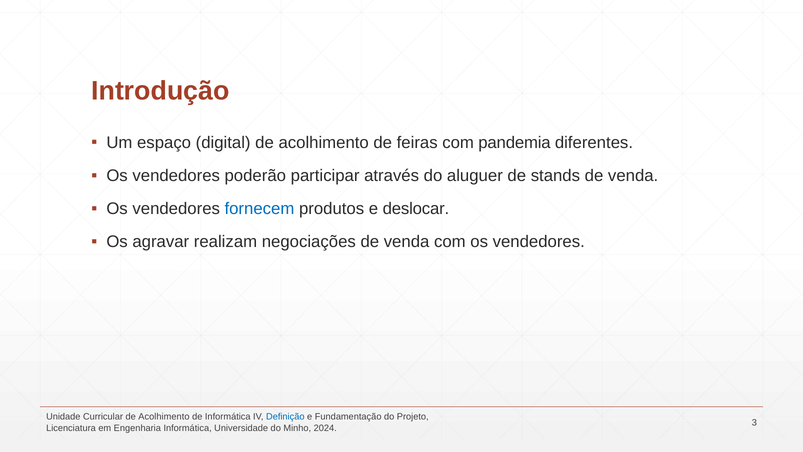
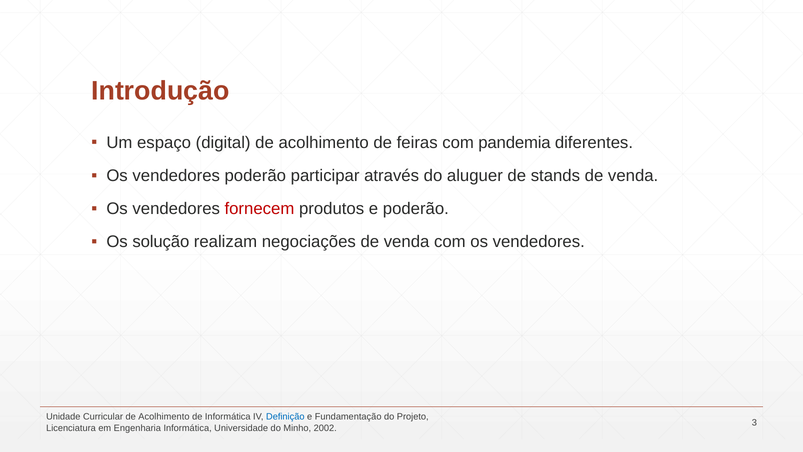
fornecem colour: blue -> red (259, 209)
e deslocar: deslocar -> poderão (416, 209)
agravar: agravar -> solução (161, 242)
2024: 2024 -> 2002 (325, 428)
